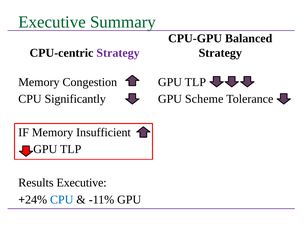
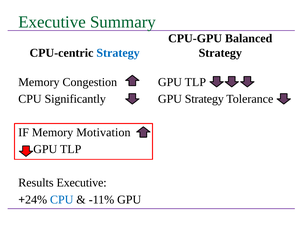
Strategy colour: purple -> blue (118, 53)
GPU Scheme: Scheme -> Strategy (204, 99)
Insufficient: Insufficient -> Motivation (103, 132)
